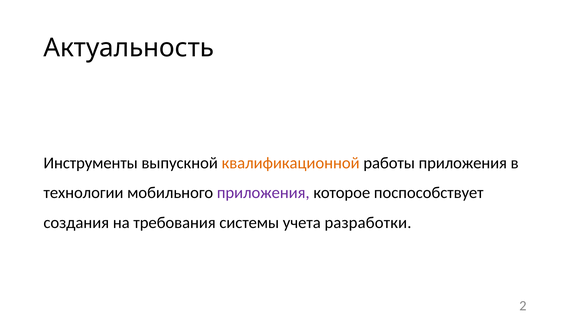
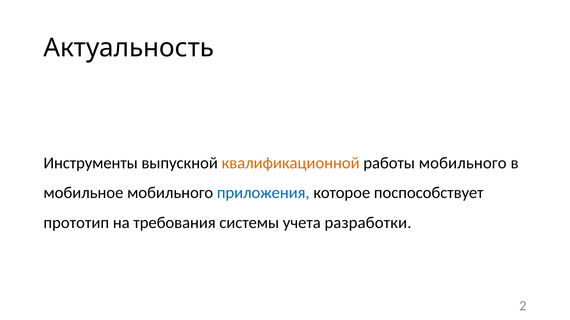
работы приложения: приложения -> мобильного (463, 163)
технологии: технологии -> мобильное (83, 193)
приложения colour: purple -> blue (263, 193)
создания: создания -> прототип (76, 223)
